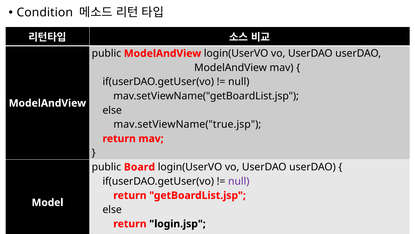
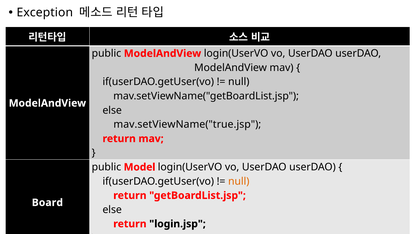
Condition: Condition -> Exception (45, 12)
Board: Board -> Model (140, 167)
null colour: purple -> orange (239, 181)
Model: Model -> Board (47, 202)
